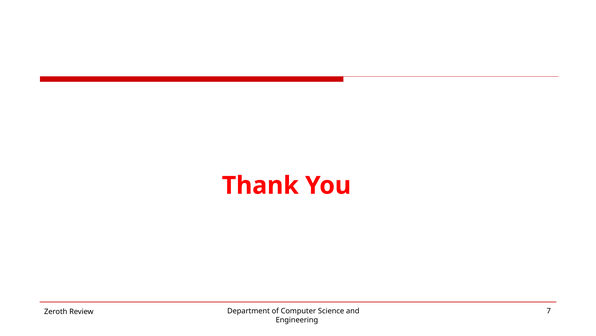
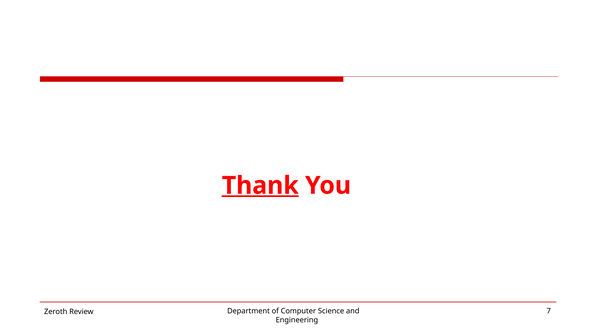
Thank underline: none -> present (260, 185)
